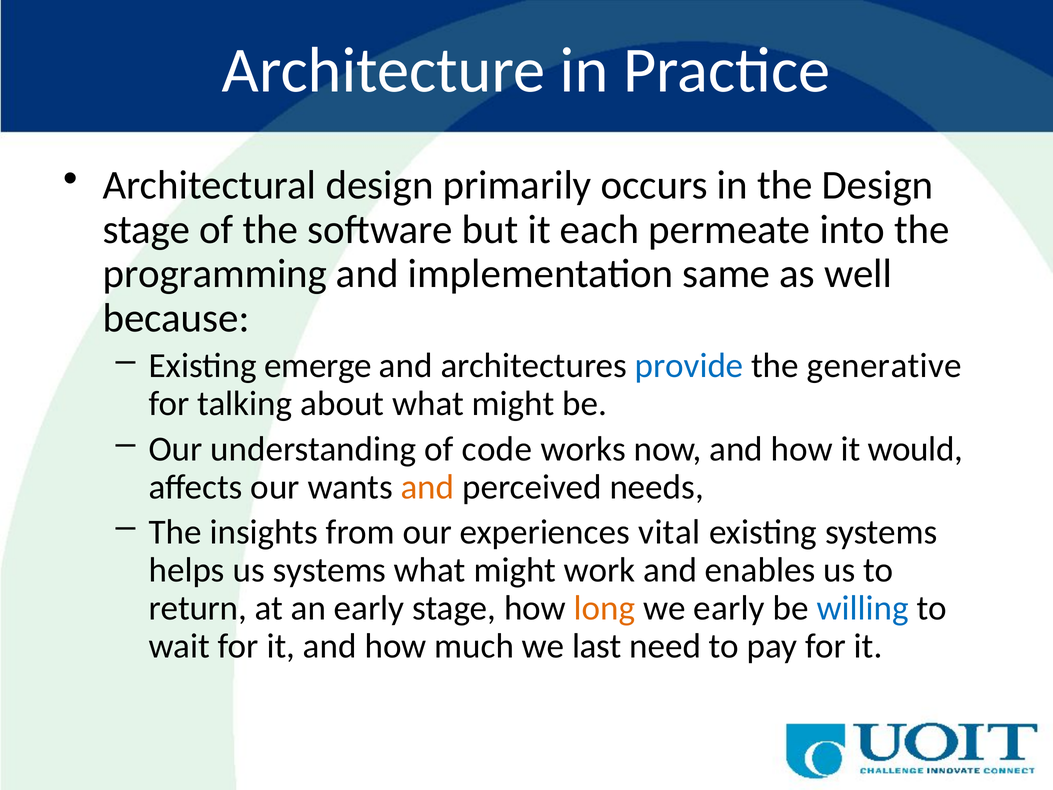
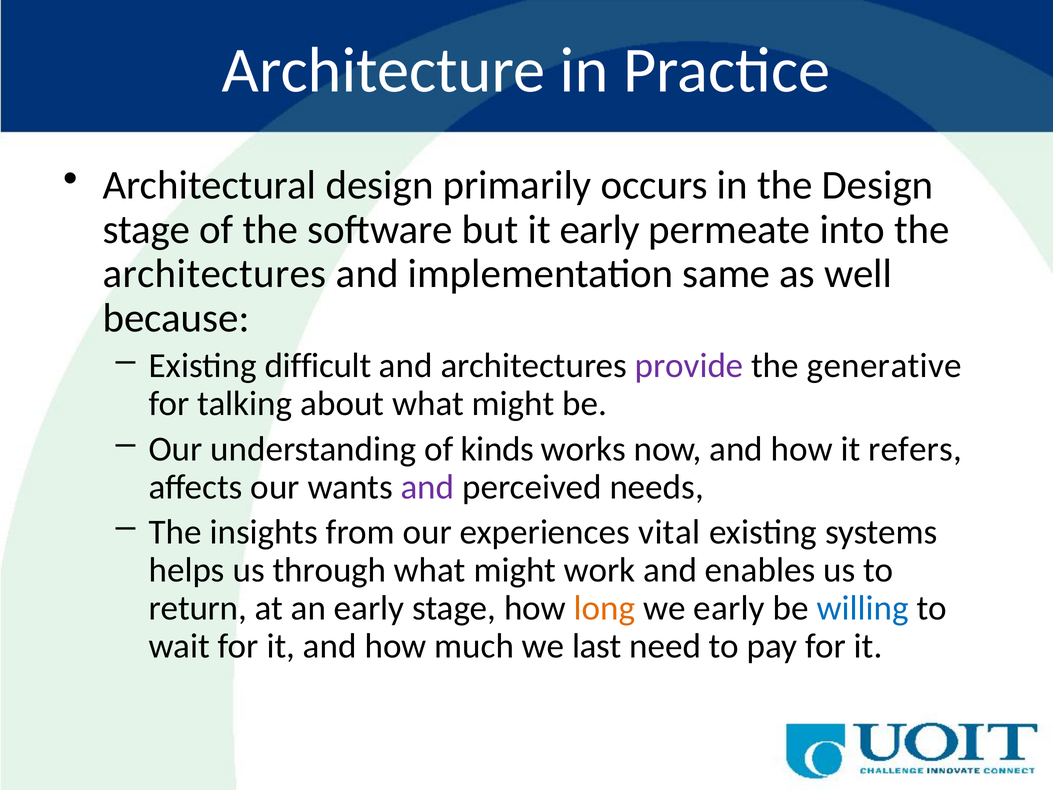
it each: each -> early (600, 230)
programming: programming -> architectures (215, 274)
emerge: emerge -> difficult (318, 366)
provide colour: blue -> purple (689, 366)
code: code -> kinds (497, 449)
would: would -> refers (915, 449)
and colour: orange -> purple (427, 487)
us systems: systems -> through (329, 570)
